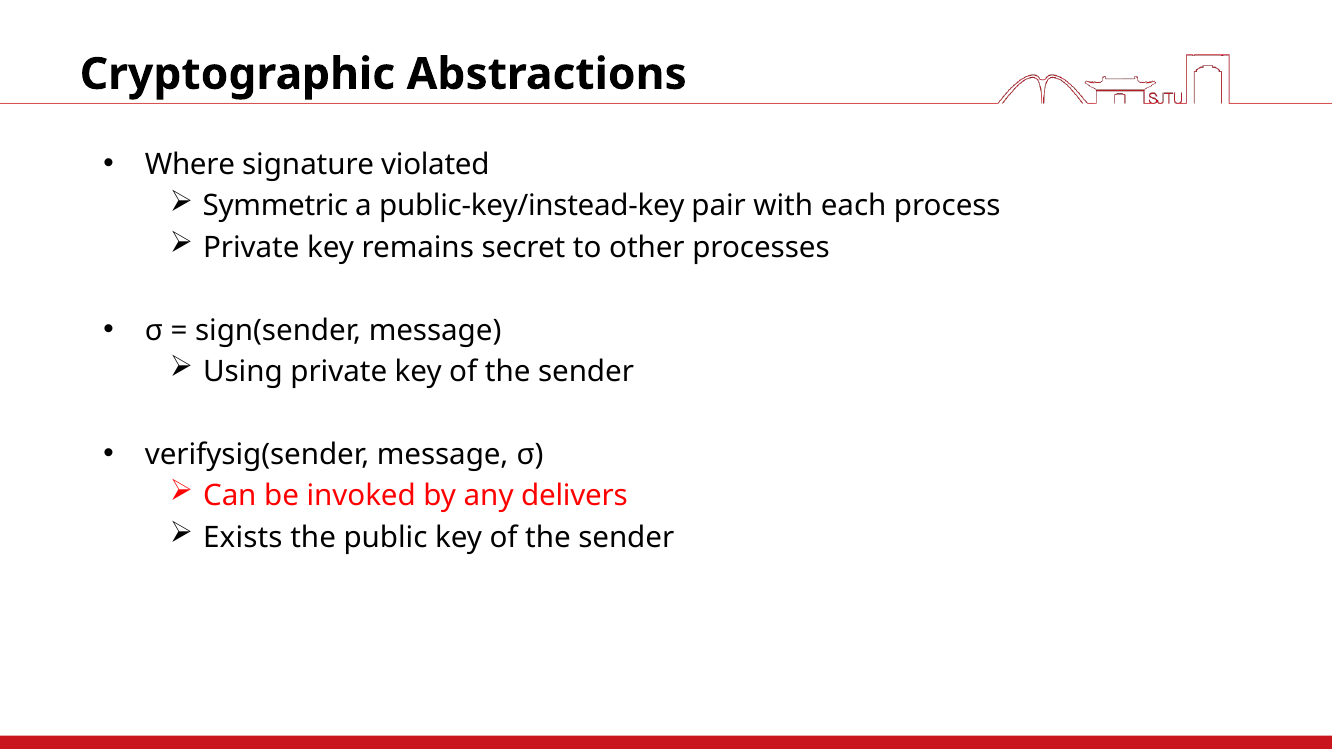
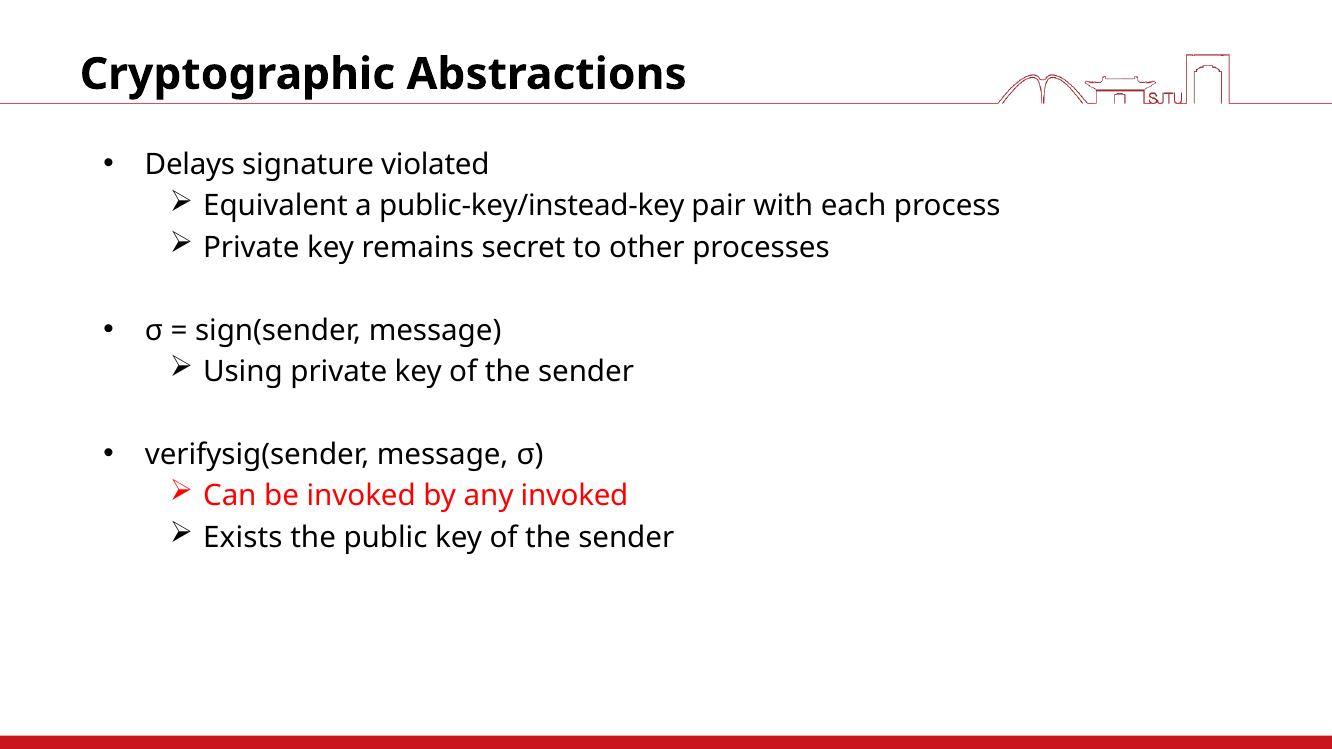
Where: Where -> Delays (190, 165)
Symmetric: Symmetric -> Equivalent (275, 206)
any delivers: delivers -> invoked (575, 496)
